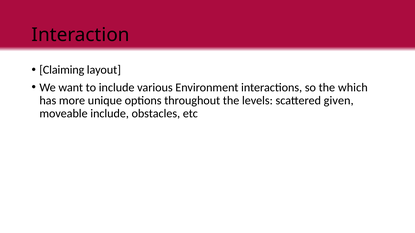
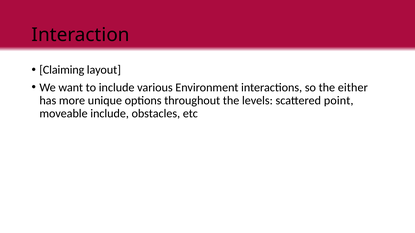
which: which -> either (353, 88)
given: given -> point (339, 101)
